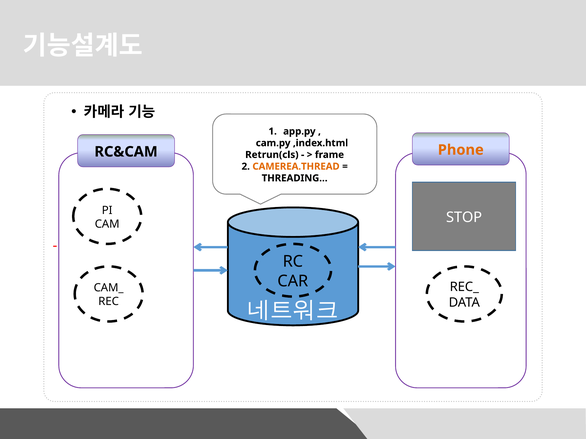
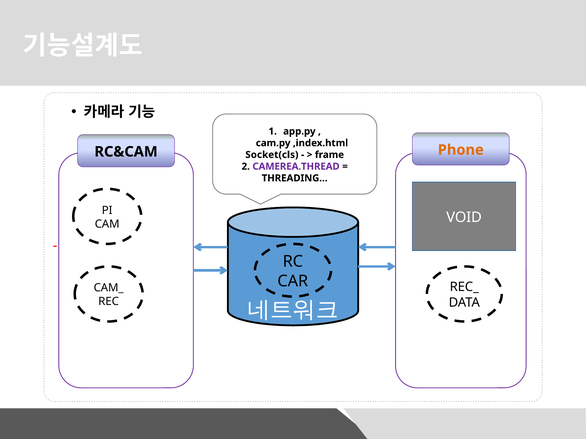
Retrun(cls: Retrun(cls -> Socket(cls (272, 155)
CAMEREA.THREAD colour: orange -> purple (296, 167)
STOP: STOP -> VOID (464, 218)
